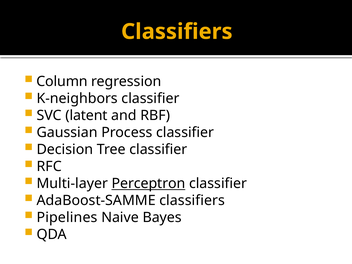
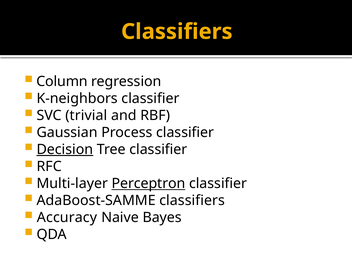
latent: latent -> trivial (86, 115)
Decision underline: none -> present (65, 149)
Pipelines: Pipelines -> Accuracy (67, 217)
